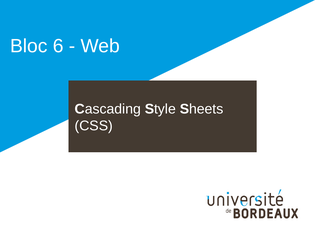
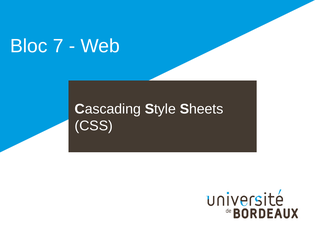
6: 6 -> 7 (58, 46)
